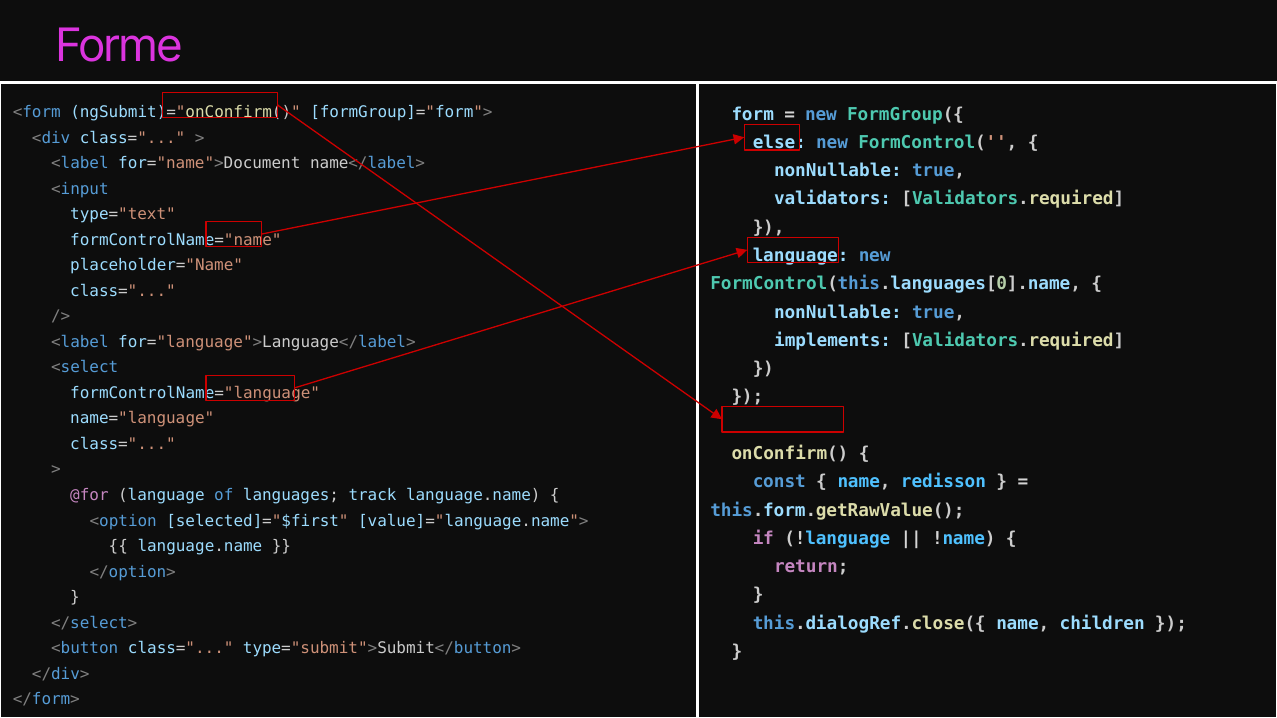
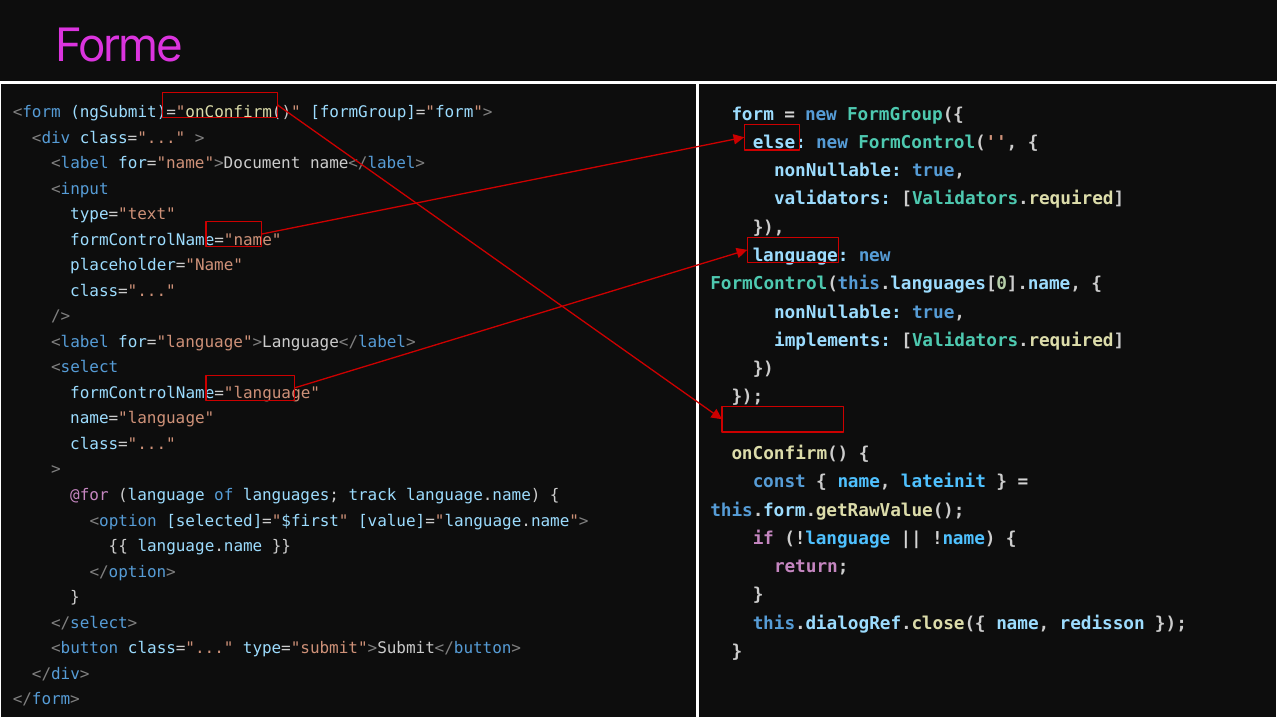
redisson: redisson -> lateinit (943, 482)
children: children -> redisson (1102, 624)
